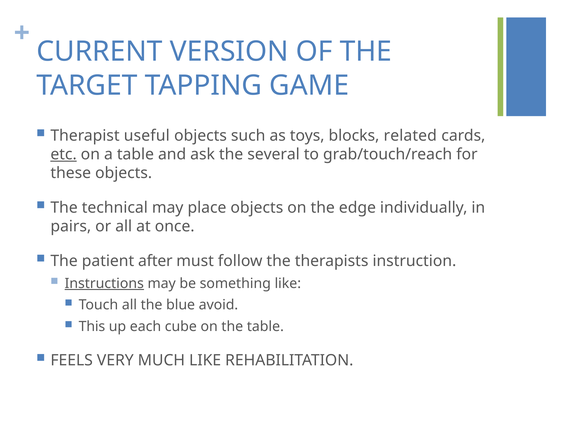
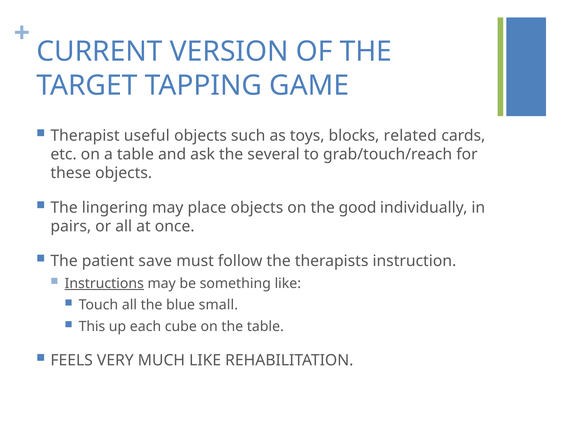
etc underline: present -> none (64, 154)
technical: technical -> lingering (115, 208)
edge: edge -> good (358, 208)
after: after -> save (155, 261)
avoid: avoid -> small (218, 305)
